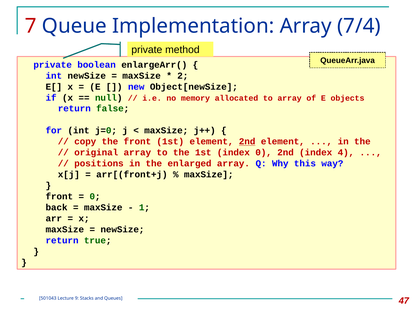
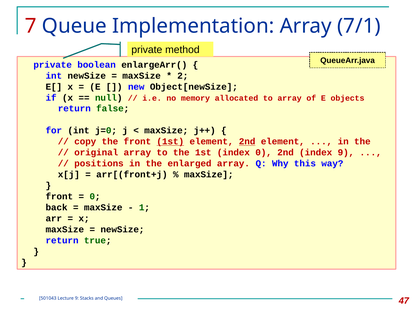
7/4: 7/4 -> 7/1 (359, 26)
1st underline: none -> present (170, 142)
index 4: 4 -> 9 (346, 153)
